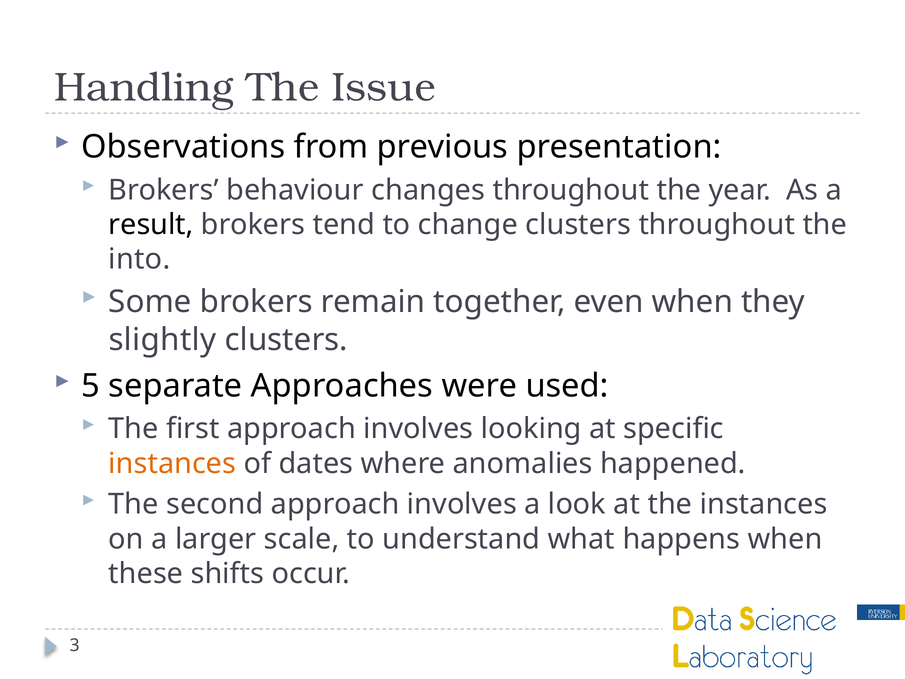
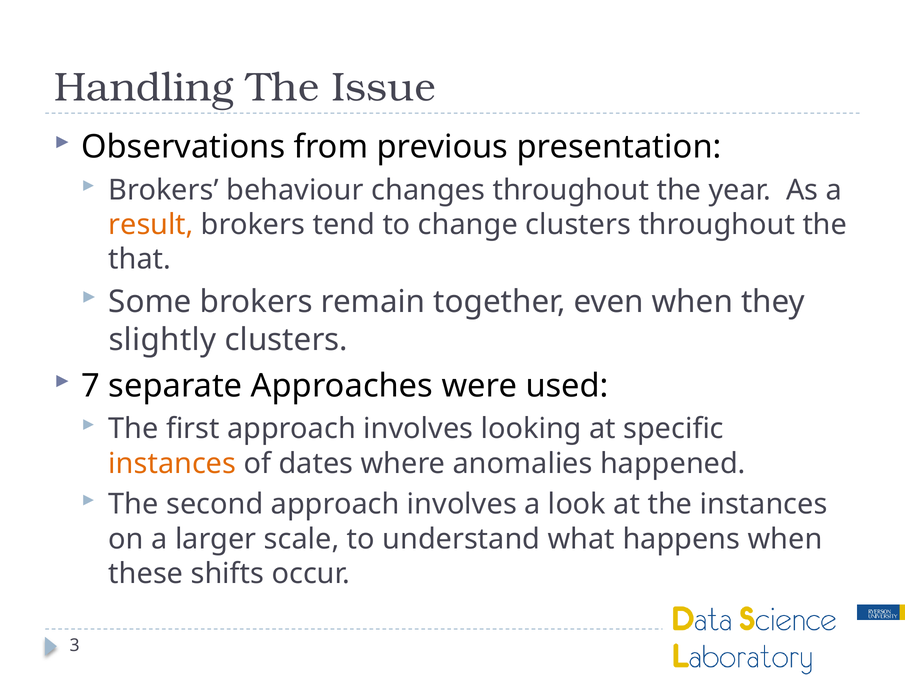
result colour: black -> orange (151, 225)
into: into -> that (140, 259)
5: 5 -> 7 (91, 386)
